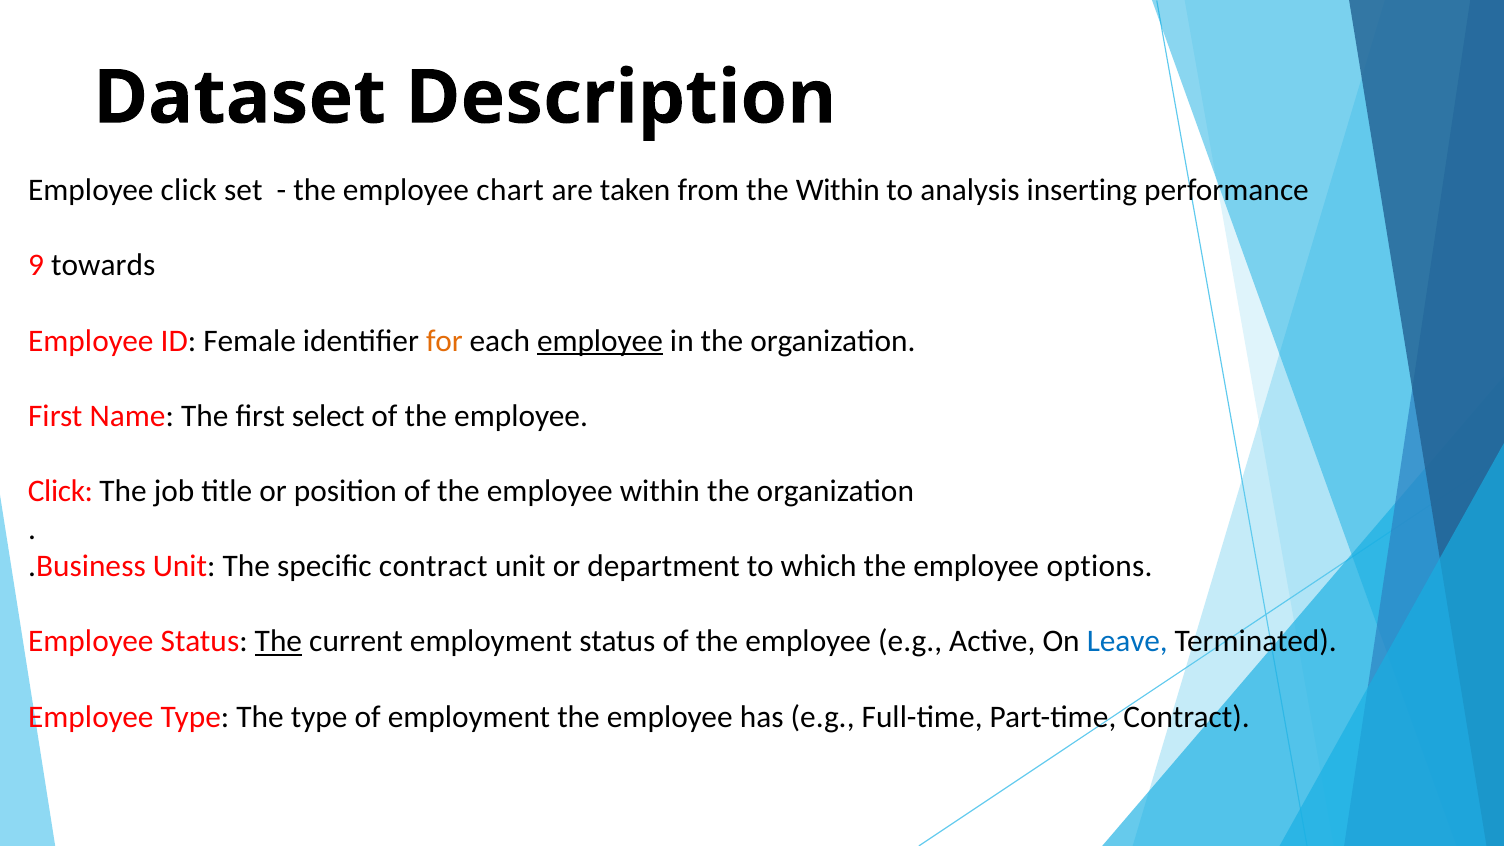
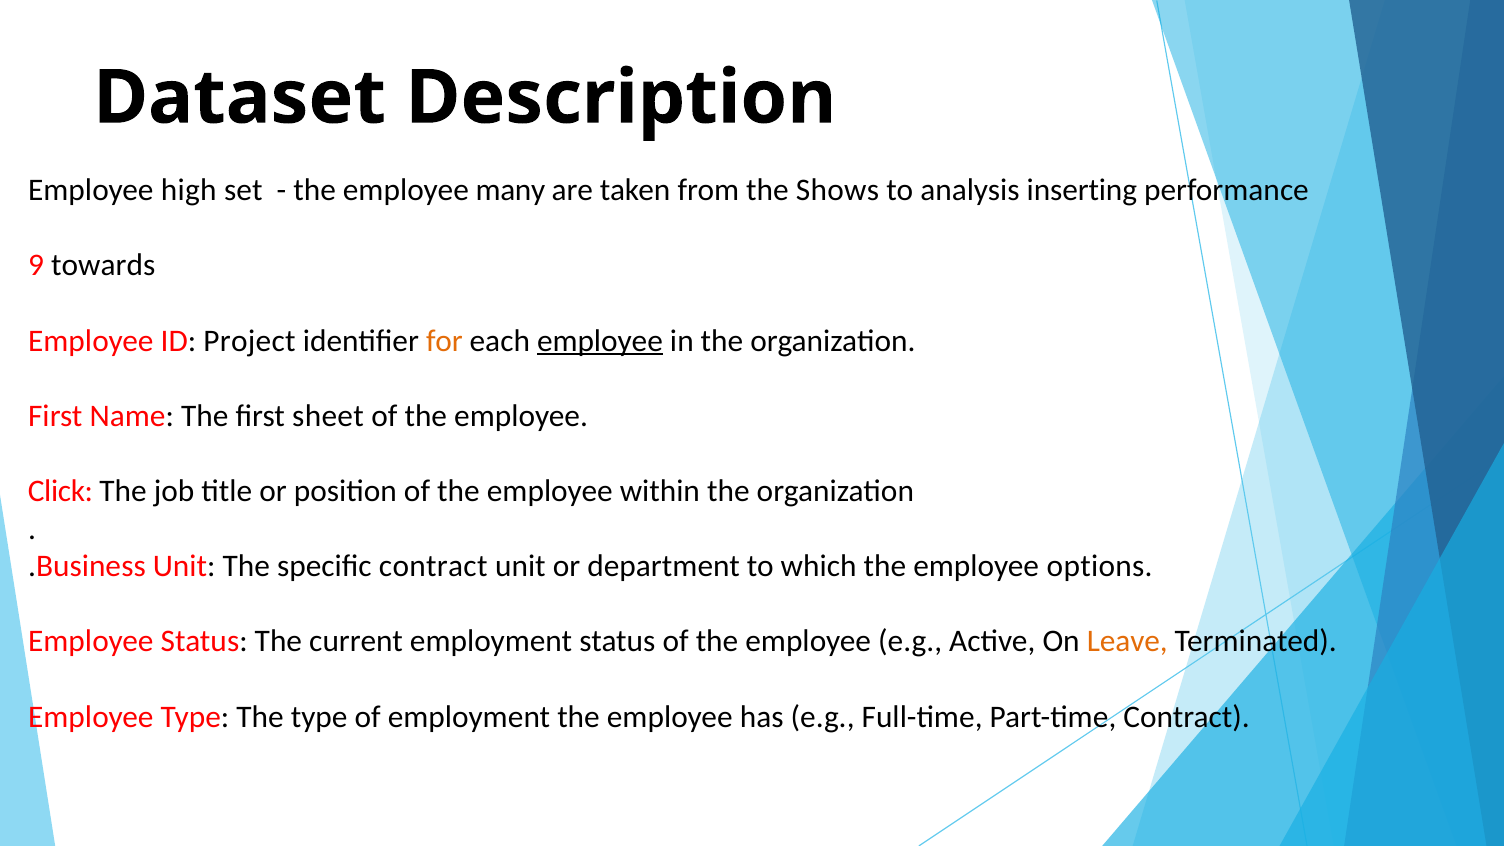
click: click -> high (189, 190)
chart: chart -> many (510, 190)
the Within: Within -> Shows (837, 190)
Female: Female -> Project (249, 341)
select: select -> sheet (328, 416)
The underline: present -> none (278, 642)
Leave colour: blue -> orange (1127, 642)
